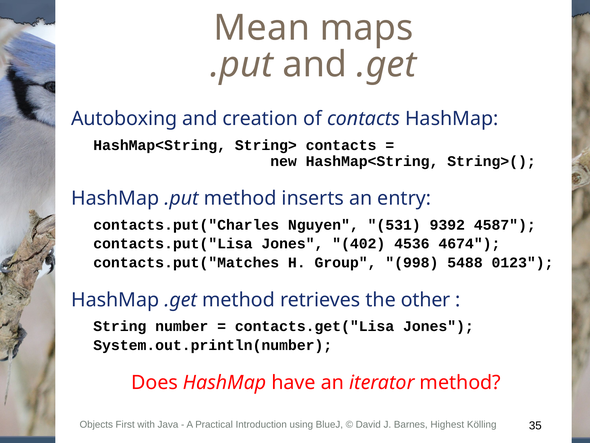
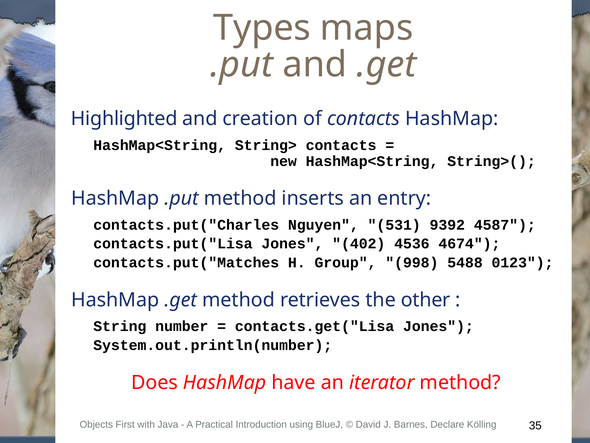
Mean: Mean -> Types (262, 28)
Autoboxing: Autoboxing -> Highlighted (124, 119)
Highest: Highest -> Declare (447, 424)
